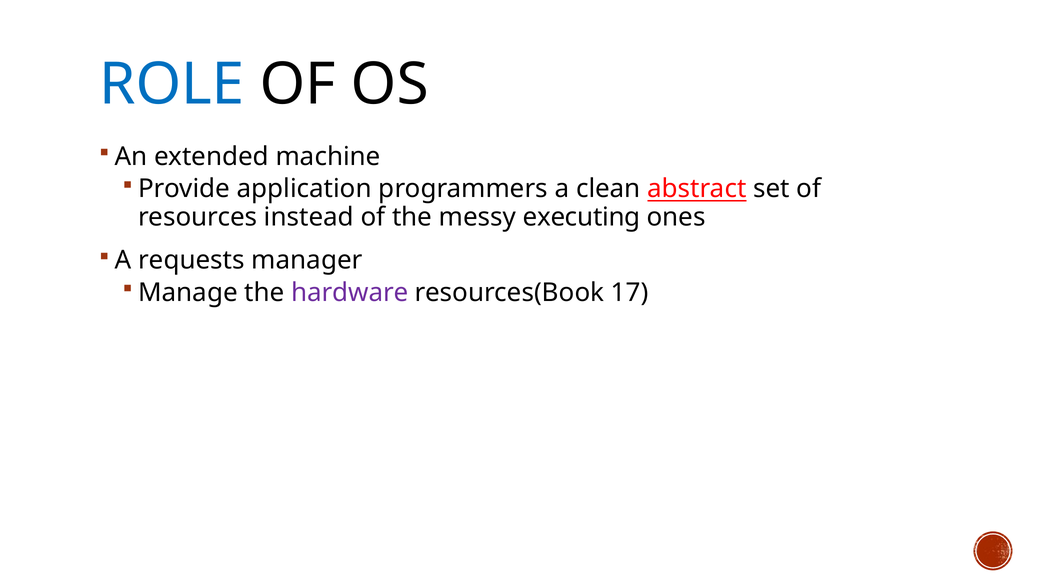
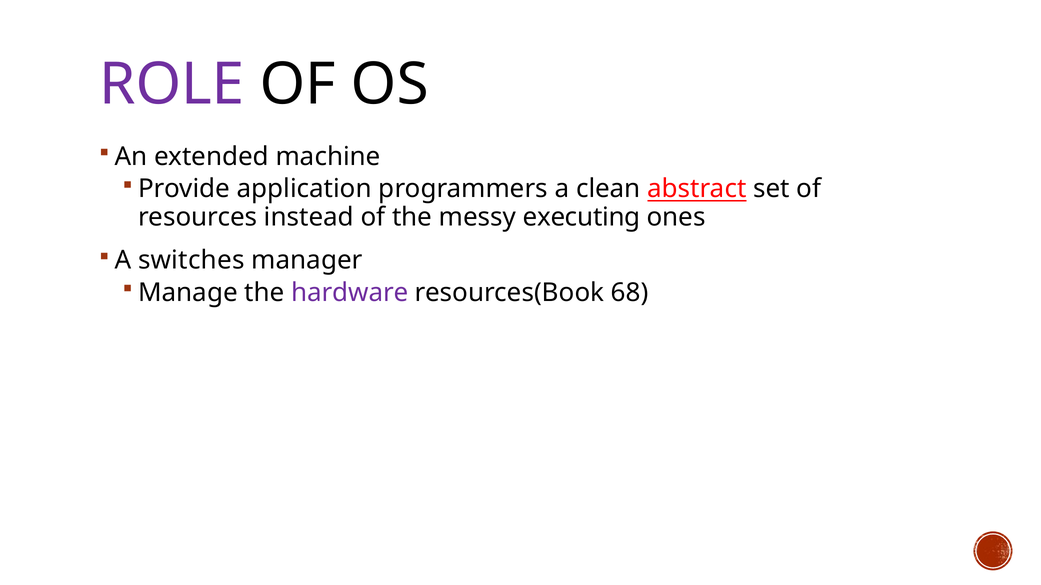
ROLE colour: blue -> purple (172, 85)
requests: requests -> switches (191, 260)
17: 17 -> 68 (630, 293)
